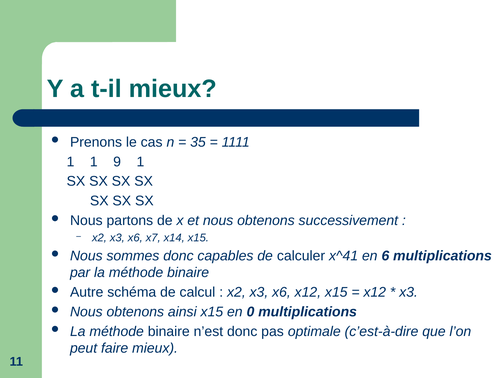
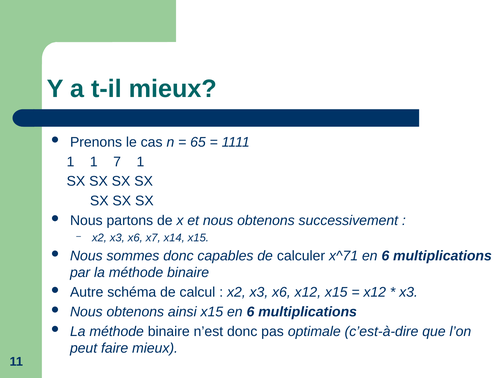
35: 35 -> 65 (198, 142)
9: 9 -> 7 (117, 161)
x^41: x^41 -> x^71 (344, 255)
x15 en 0: 0 -> 6 (251, 311)
